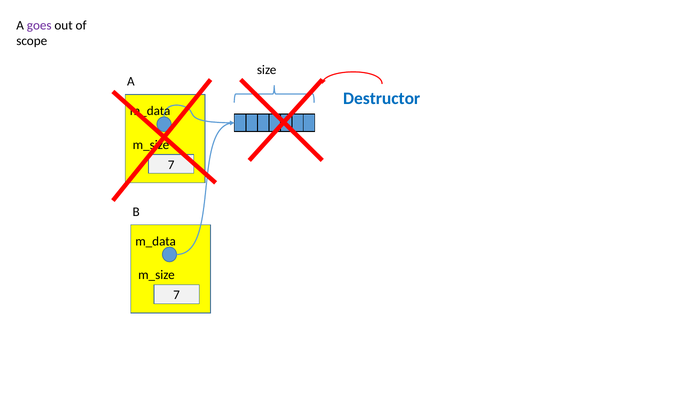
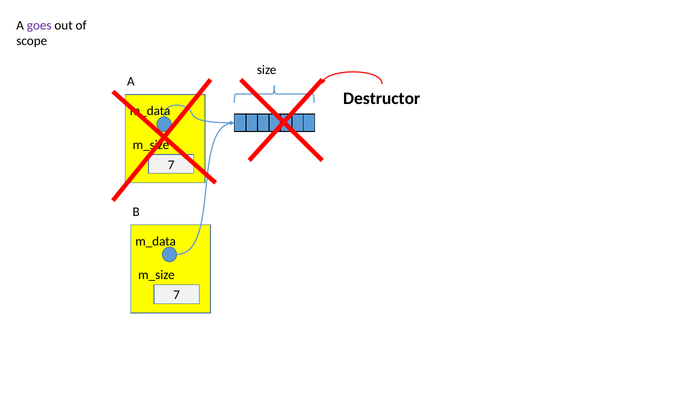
Destructor colour: blue -> black (382, 98)
